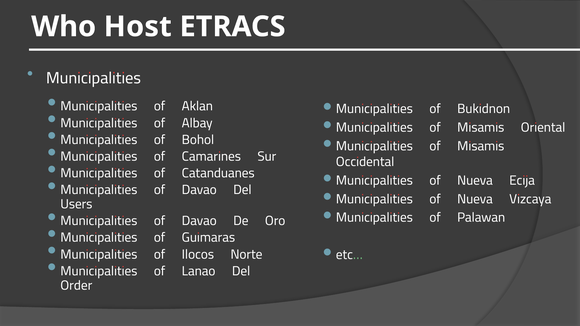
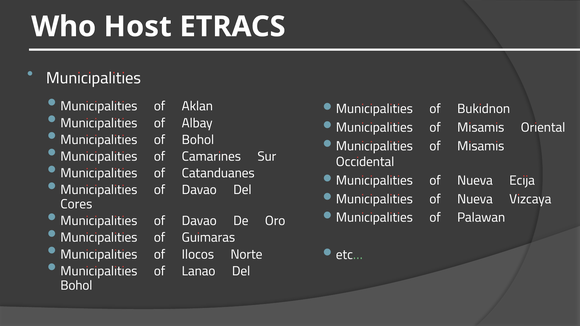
Users: Users -> Cores (76, 204)
Order: Order -> Bohol (76, 286)
